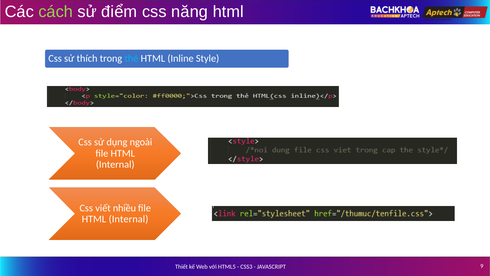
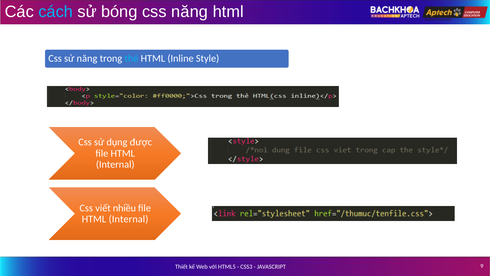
cách colour: light green -> light blue (56, 12)
điểm: điểm -> bóng (119, 12)
sử thích: thích -> năng (87, 59)
ngoài: ngoài -> được (141, 142)
